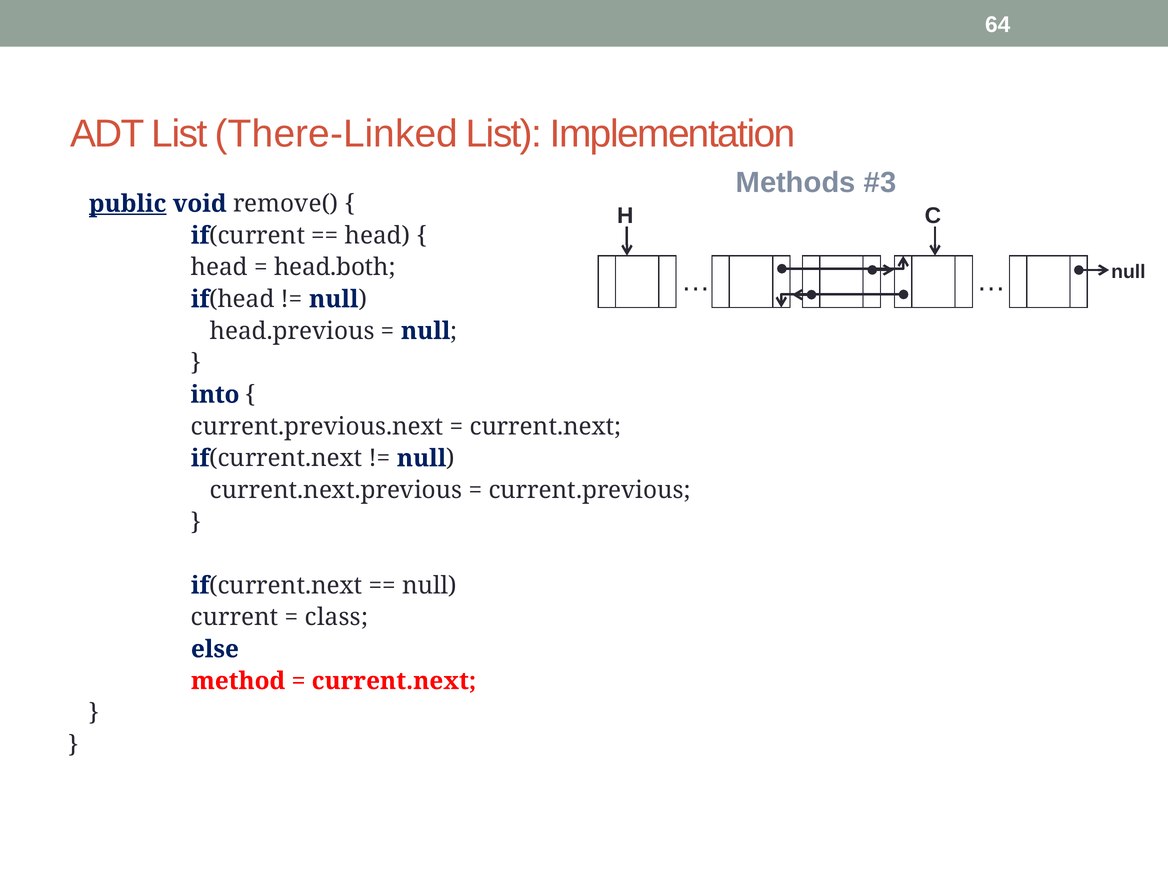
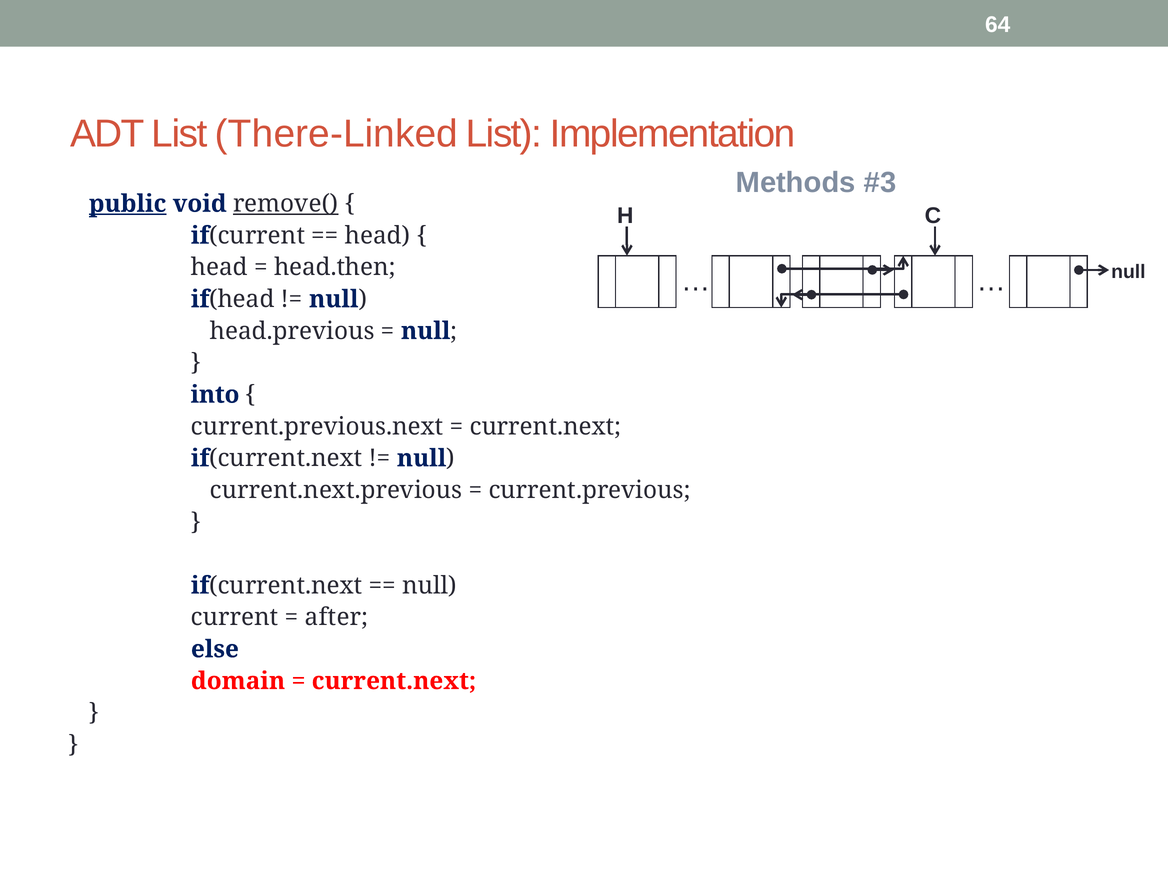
remove( underline: none -> present (286, 204)
head.both: head.both -> head.then (335, 267)
class: class -> after (337, 617)
method: method -> domain (238, 681)
